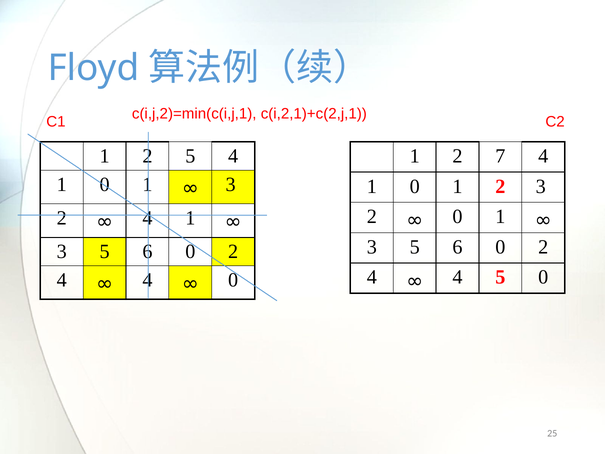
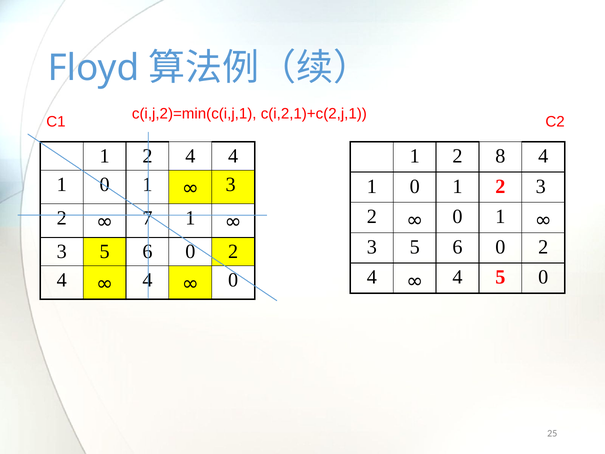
1 2 5: 5 -> 4 (190, 156)
7: 7 -> 8 (500, 156)
4: 4 -> 7 (147, 218)
